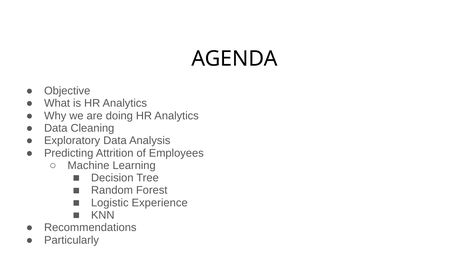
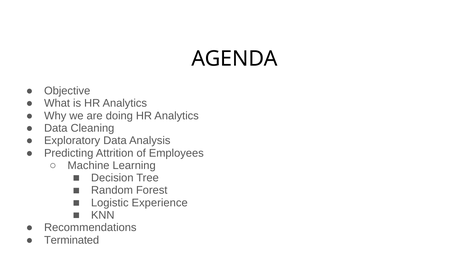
Particularly: Particularly -> Terminated (72, 240)
